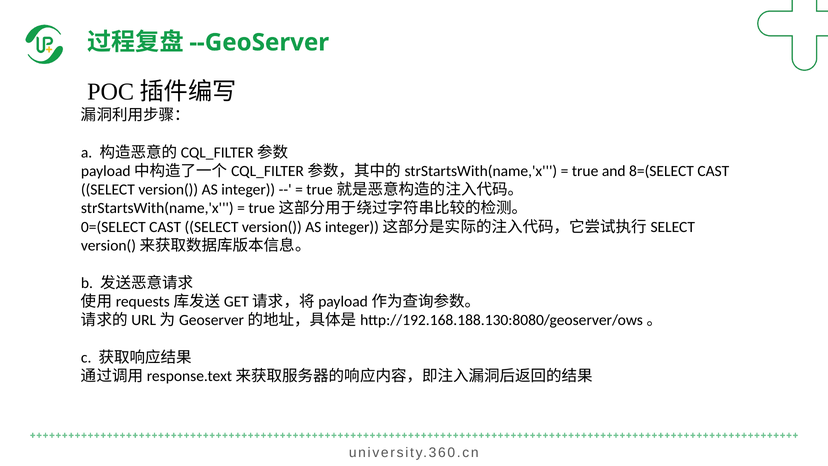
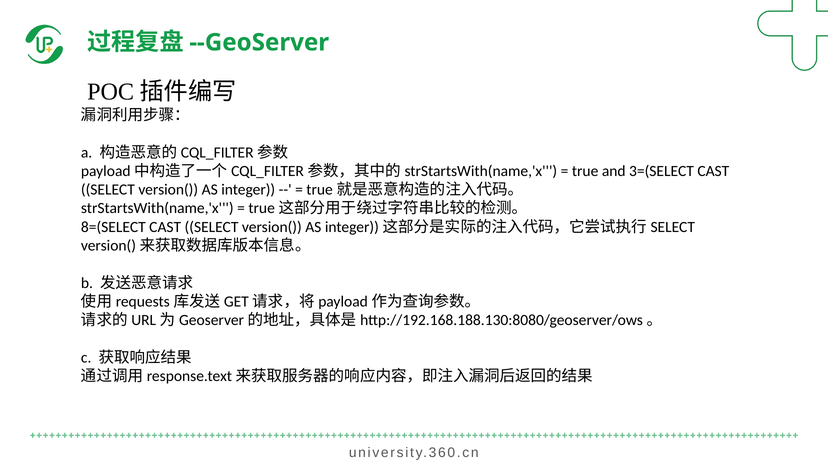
8=(SELECT: 8=(SELECT -> 3=(SELECT (662, 171)
0=(SELECT: 0=(SELECT -> 8=(SELECT (113, 227)
